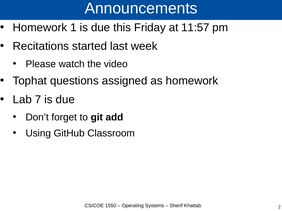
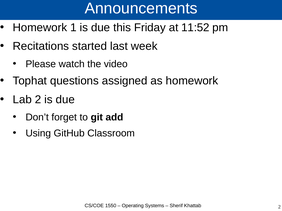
11:57: 11:57 -> 11:52 (195, 28)
Lab 7: 7 -> 2 (38, 100)
